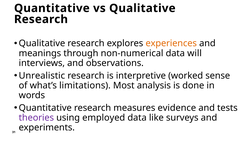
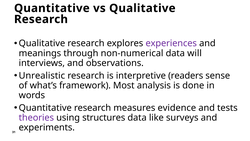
experiences colour: orange -> purple (171, 43)
worked: worked -> readers (186, 75)
limitations: limitations -> framework (85, 85)
employed: employed -> structures (104, 117)
